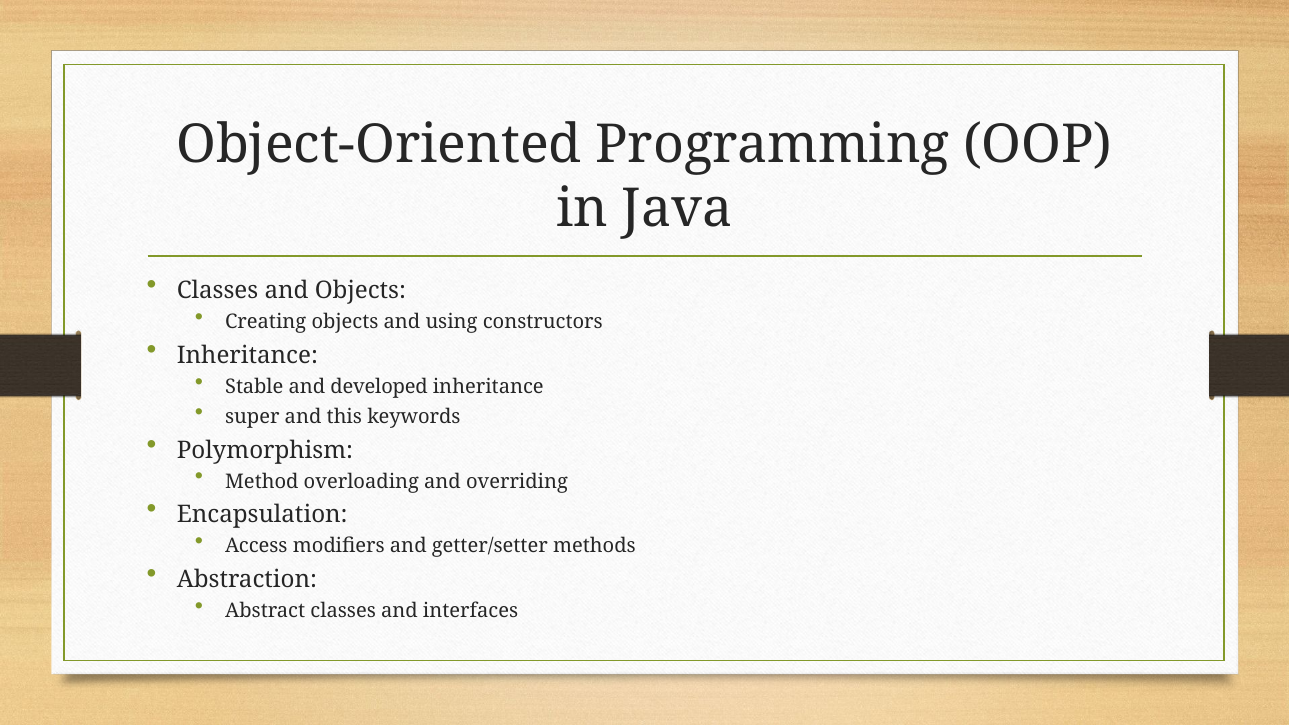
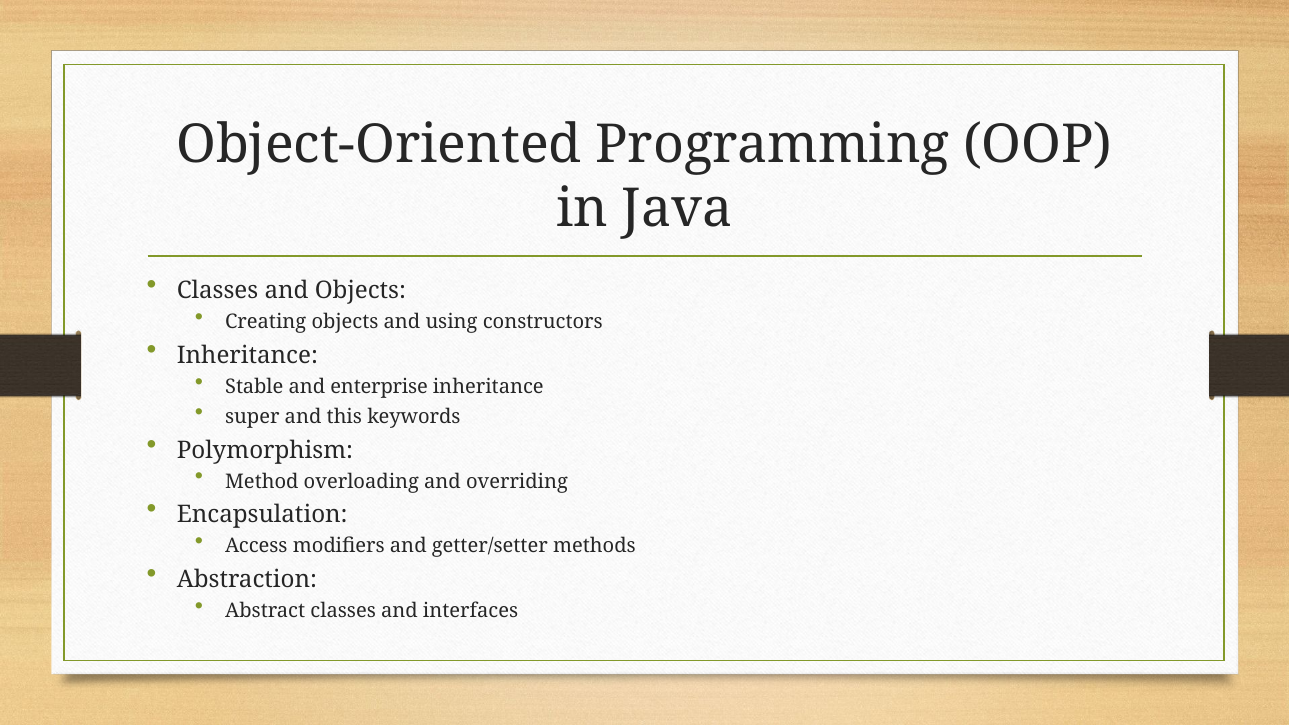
developed: developed -> enterprise (379, 387)
